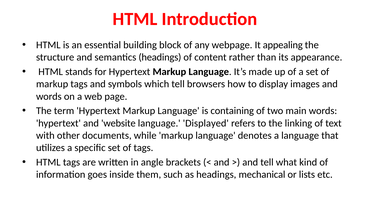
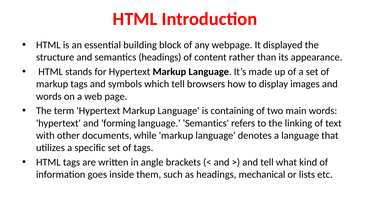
appealing: appealing -> displayed (283, 45)
website: website -> forming (118, 123)
language Displayed: Displayed -> Semantics (206, 123)
